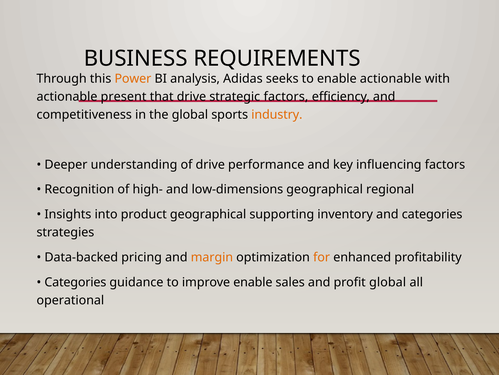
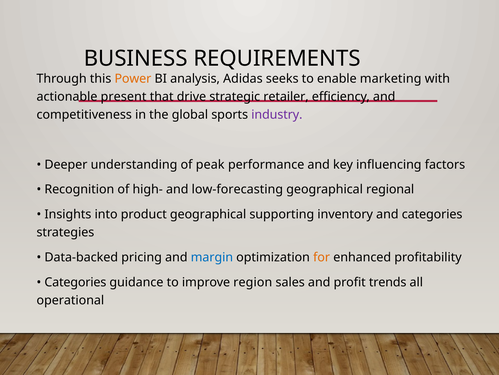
enable actionable: actionable -> marketing (391, 79)
strategic factors: factors -> retailer (286, 97)
industry colour: orange -> purple (277, 114)
of drive: drive -> peak (210, 164)
low-dimensions: low-dimensions -> low-forecasting (237, 189)
margin colour: orange -> blue (212, 257)
improve enable: enable -> region (253, 282)
profit global: global -> trends (388, 282)
